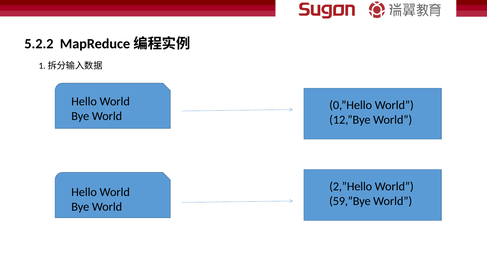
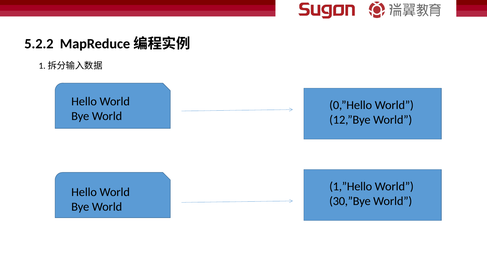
2,”Hello: 2,”Hello -> 1,”Hello (351, 187)
59,”Bye: 59,”Bye -> 30,”Bye (350, 201)
